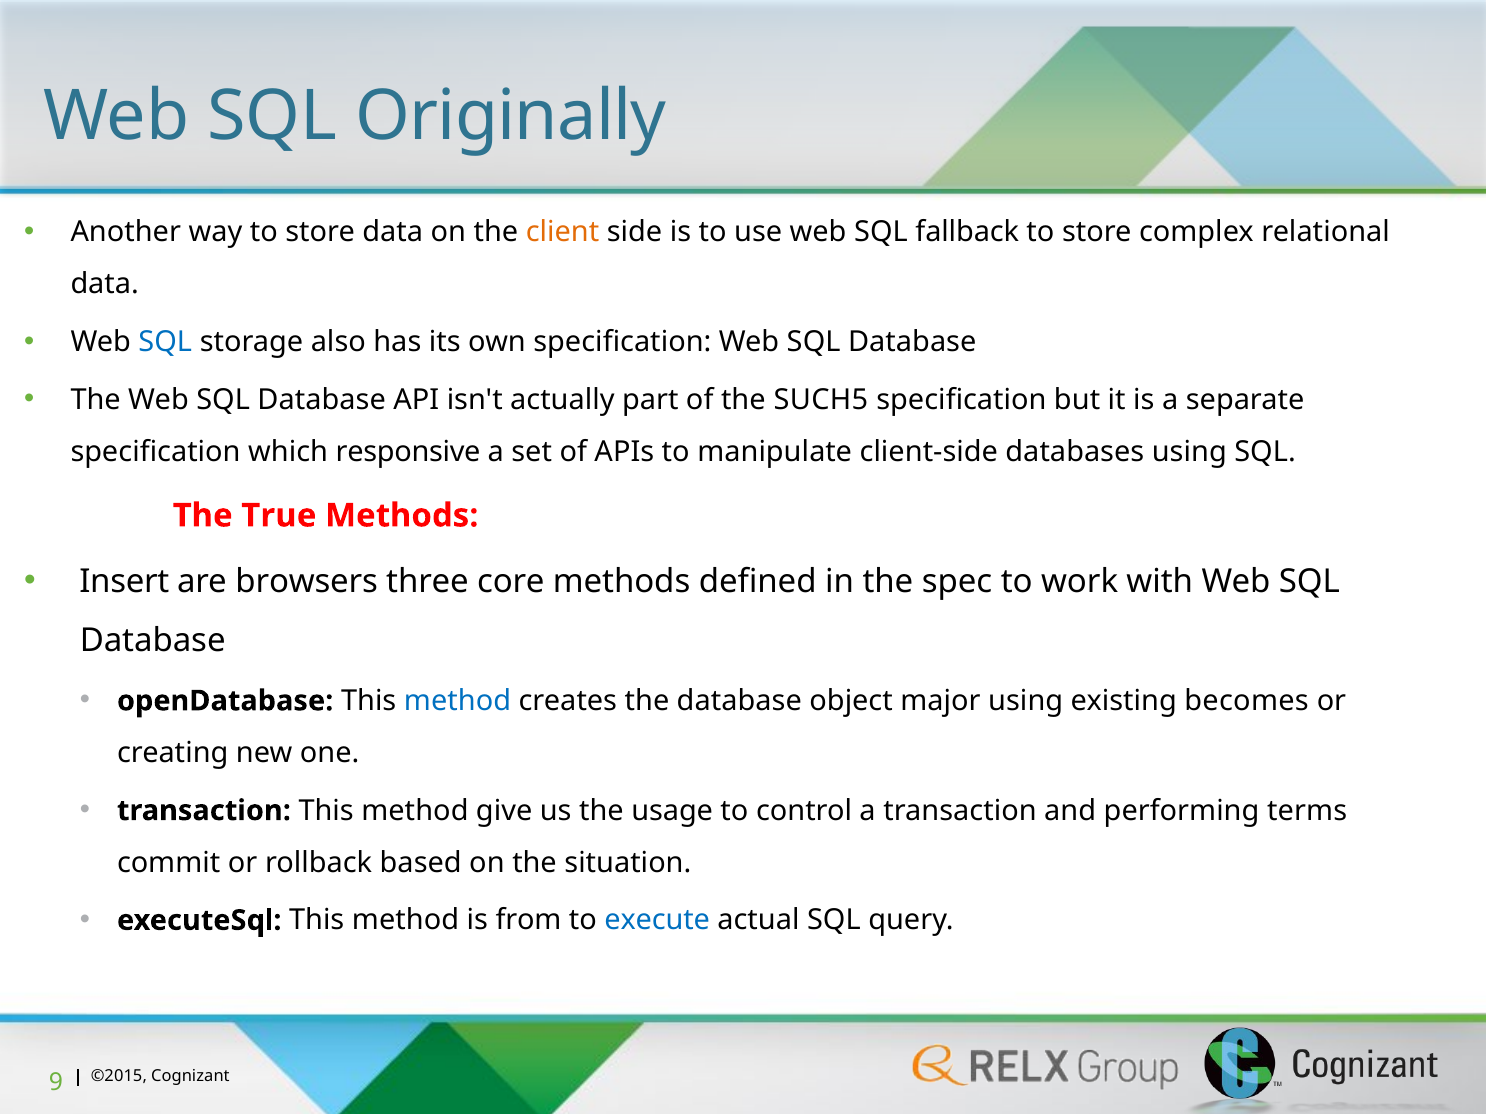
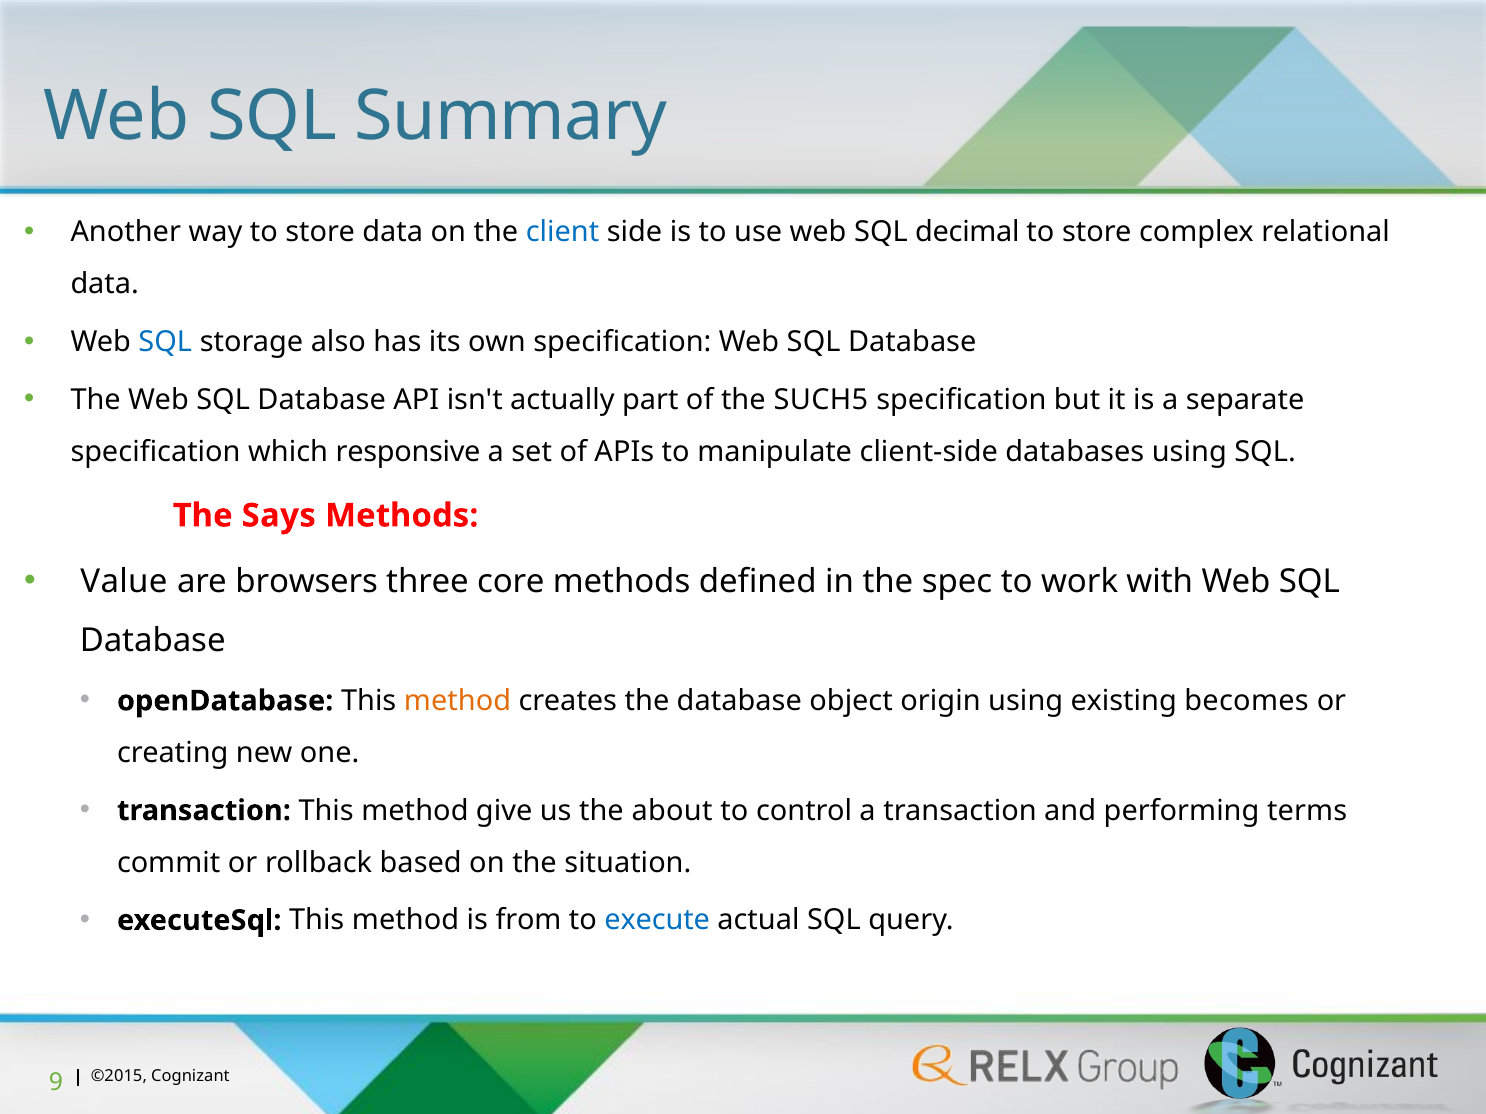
Originally: Originally -> Summary (511, 116)
client colour: orange -> blue (563, 232)
fallback: fallback -> decimal (967, 232)
True: True -> Says (279, 516)
Insert: Insert -> Value (124, 582)
method colour: blue -> orange (458, 701)
major: major -> origin (941, 701)
usage: usage -> about (672, 811)
